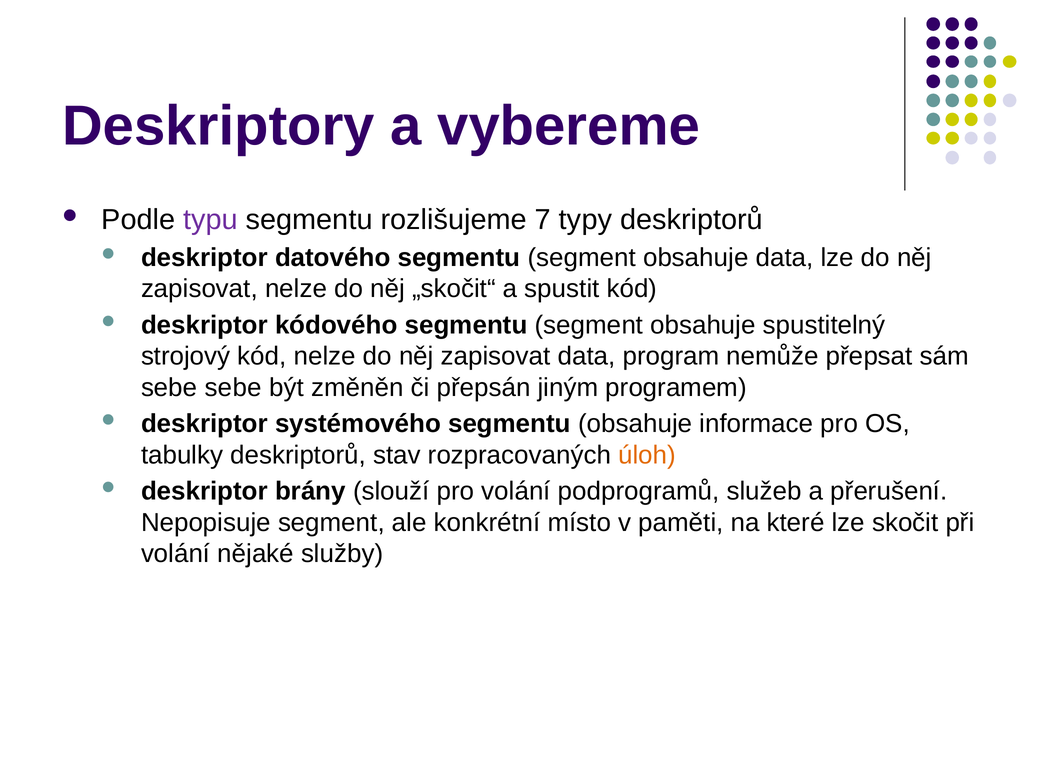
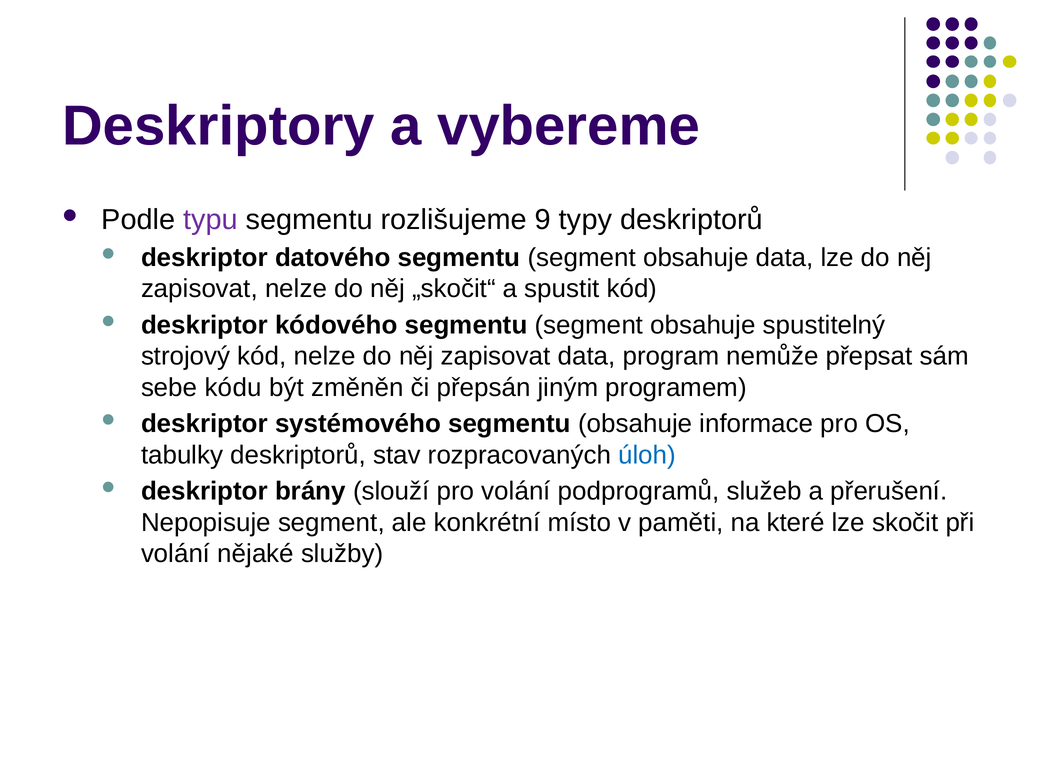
7: 7 -> 9 (543, 220)
sebe sebe: sebe -> kódu (233, 388)
úloh colour: orange -> blue (647, 455)
